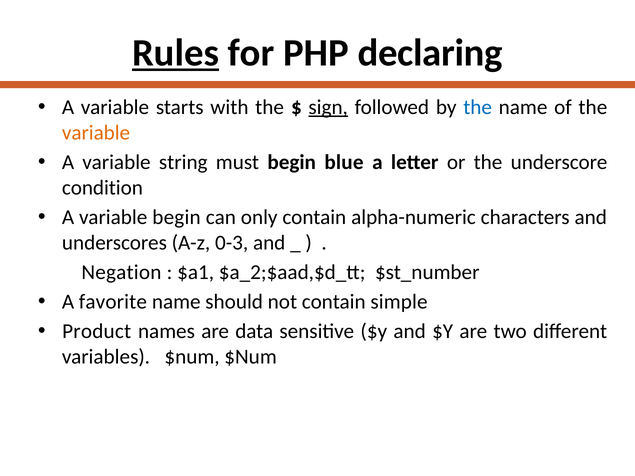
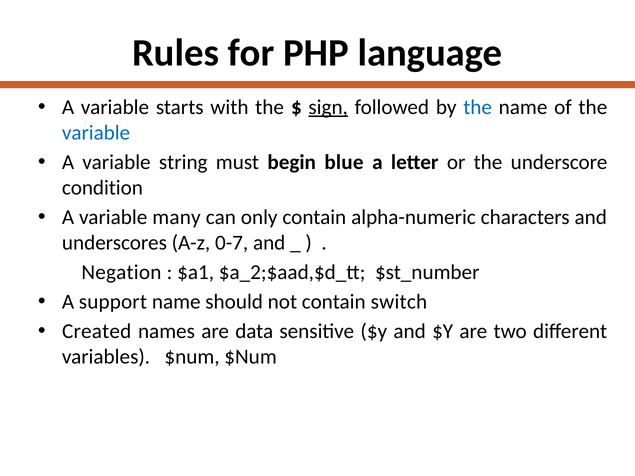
Rules underline: present -> none (176, 53)
declaring: declaring -> language (430, 53)
variable colour: orange -> blue (96, 133)
variable begin: begin -> many (177, 217)
0-3: 0-3 -> 0-7 (232, 243)
favorite: favorite -> support (113, 302)
simple: simple -> switch (399, 302)
Product: Product -> Created (97, 332)
